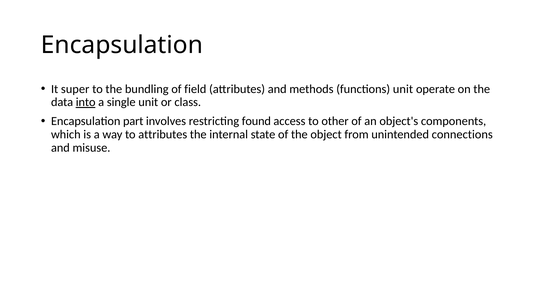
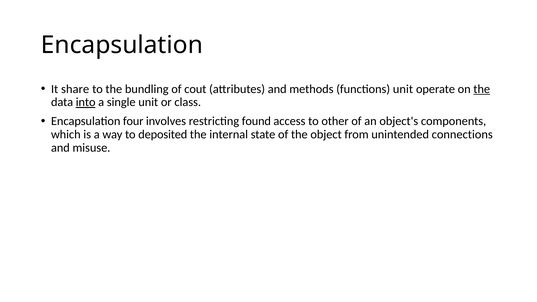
super: super -> share (75, 89)
field: field -> cout (195, 89)
the underline: none -> present (482, 89)
part: part -> four (133, 121)
to attributes: attributes -> deposited (163, 134)
